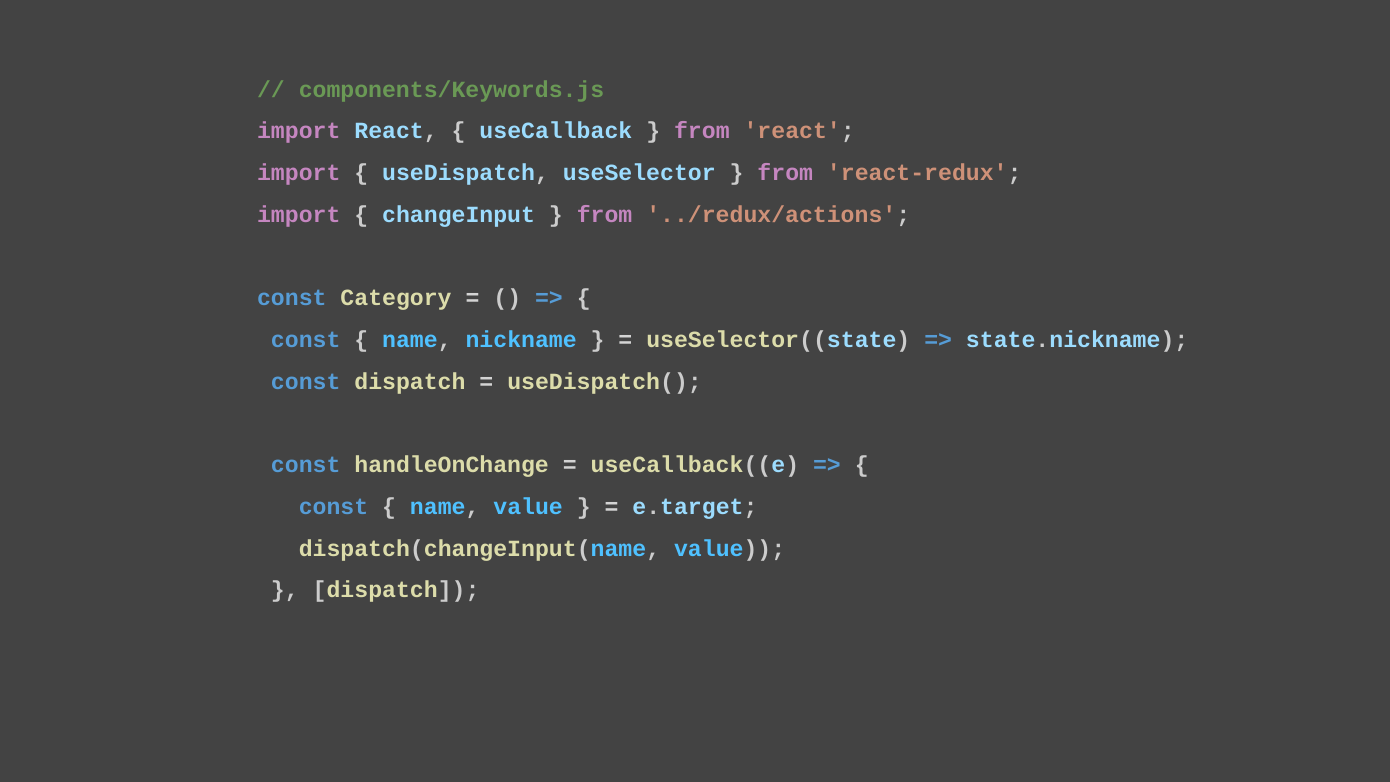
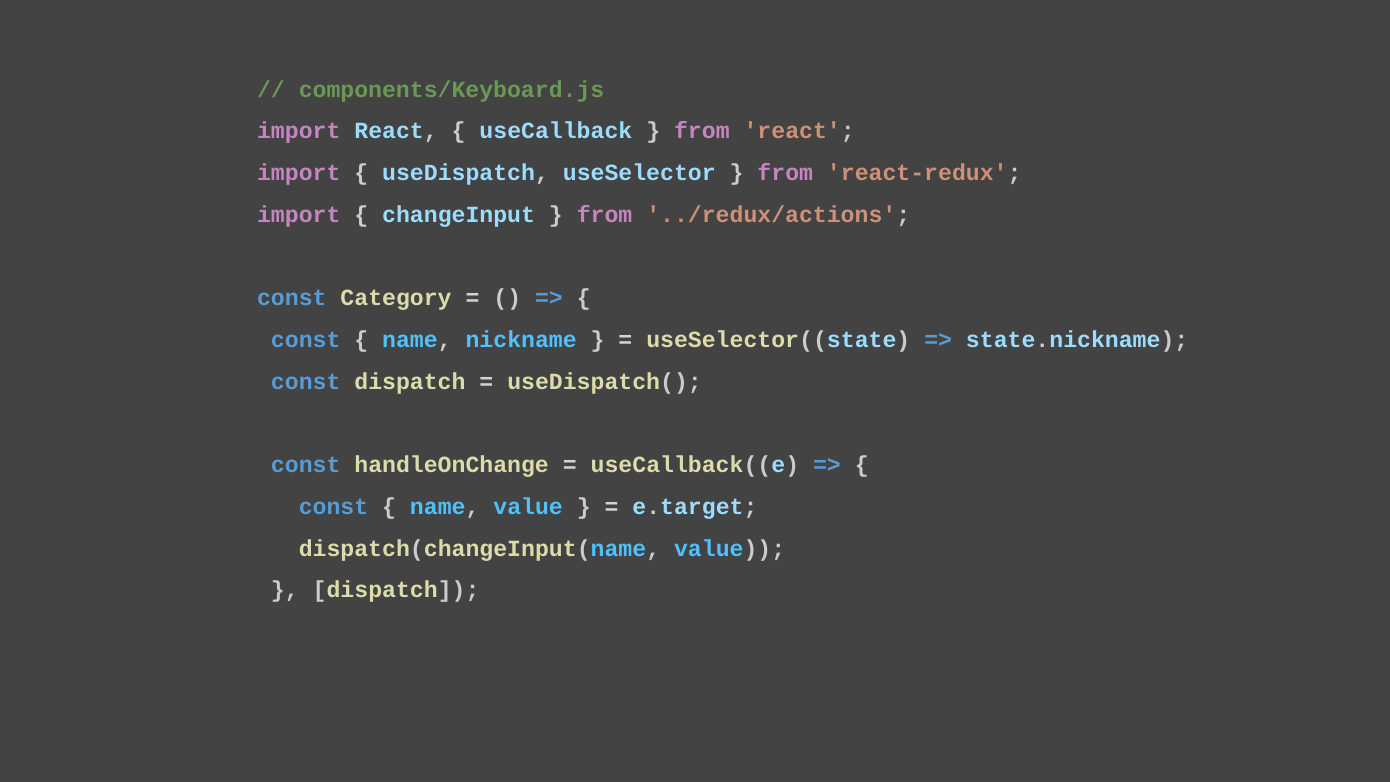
components/Keywords.js: components/Keywords.js -> components/Keyboard.js (452, 90)
